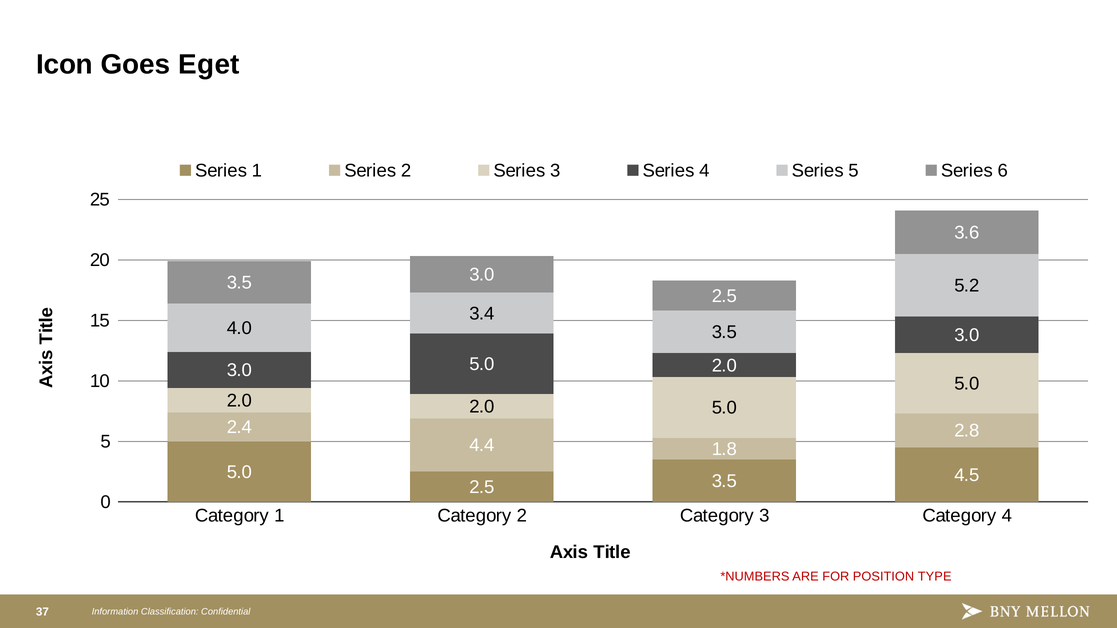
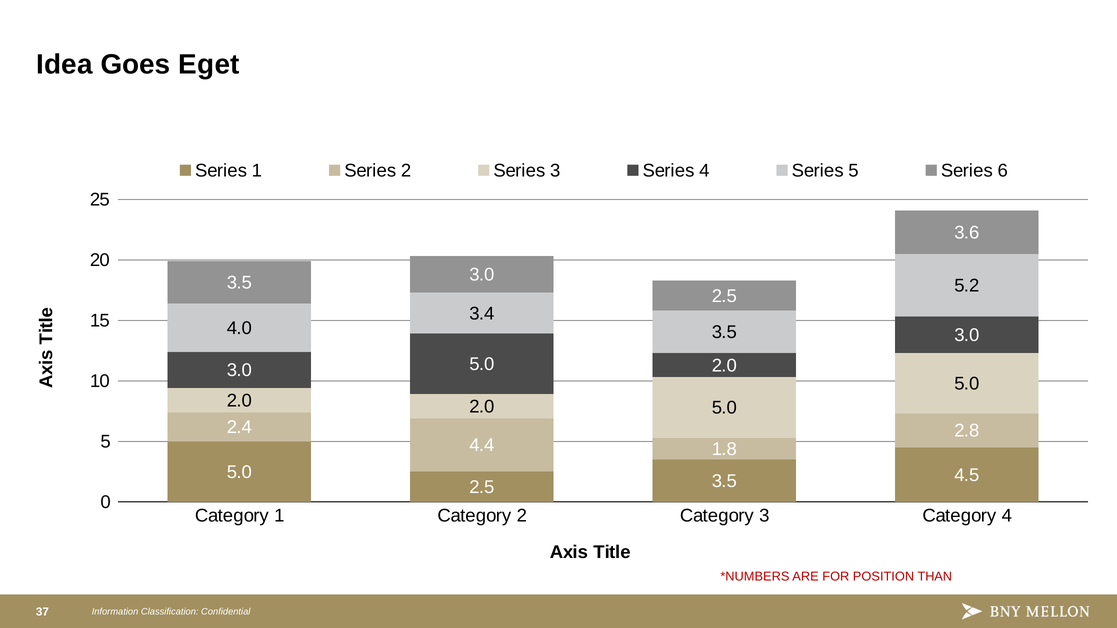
Icon: Icon -> Idea (64, 65)
TYPE: TYPE -> THAN (935, 577)
